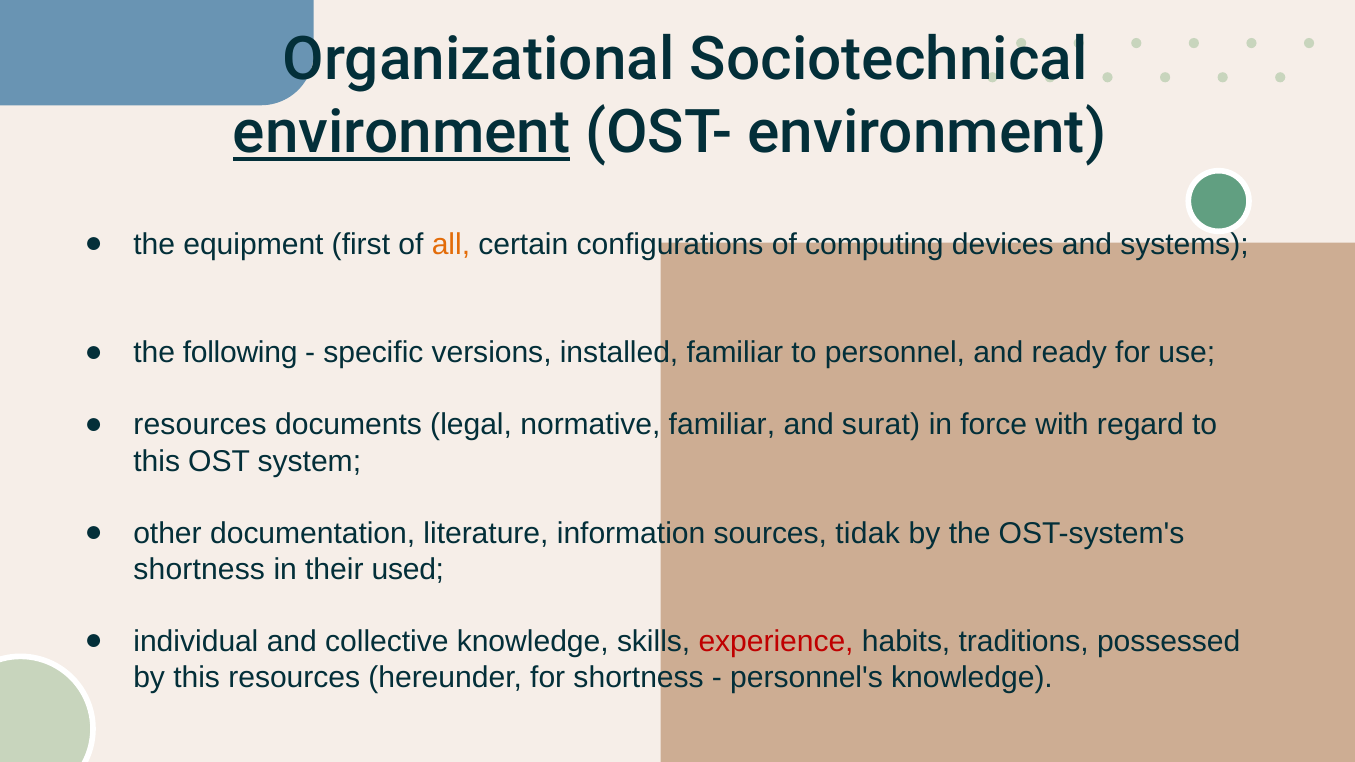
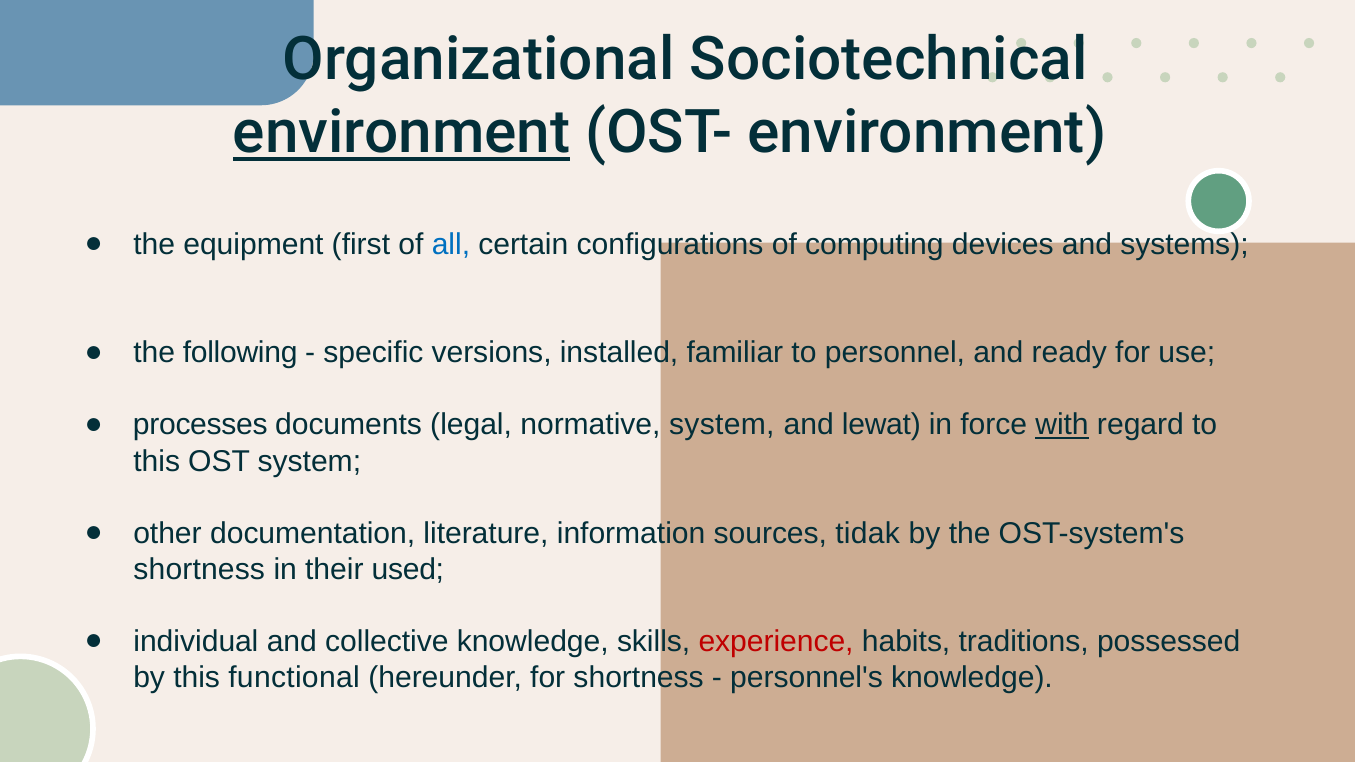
all colour: orange -> blue (451, 245)
resources: resources -> processes (200, 425)
normative familiar: familiar -> system (722, 425)
surat: surat -> lewat (881, 425)
with underline: none -> present (1062, 425)
this resources: resources -> functional (294, 678)
